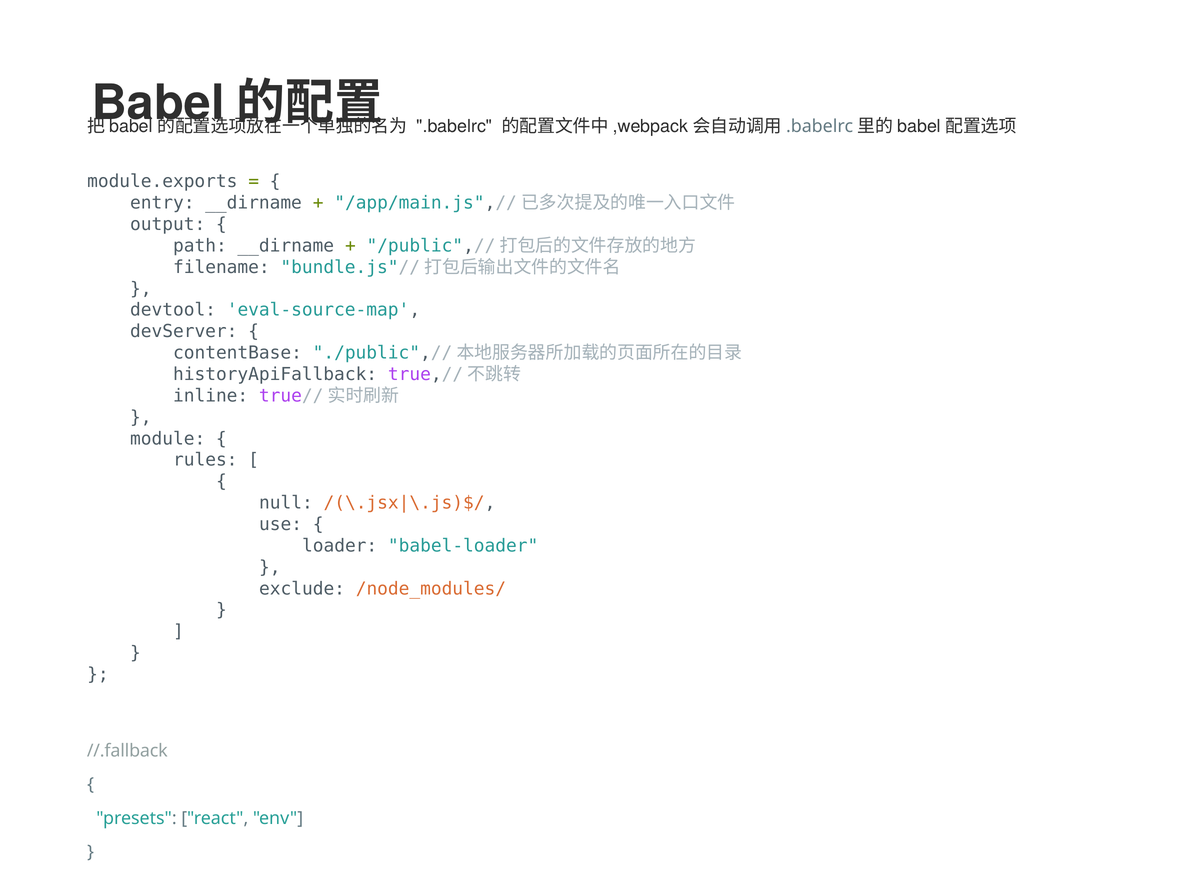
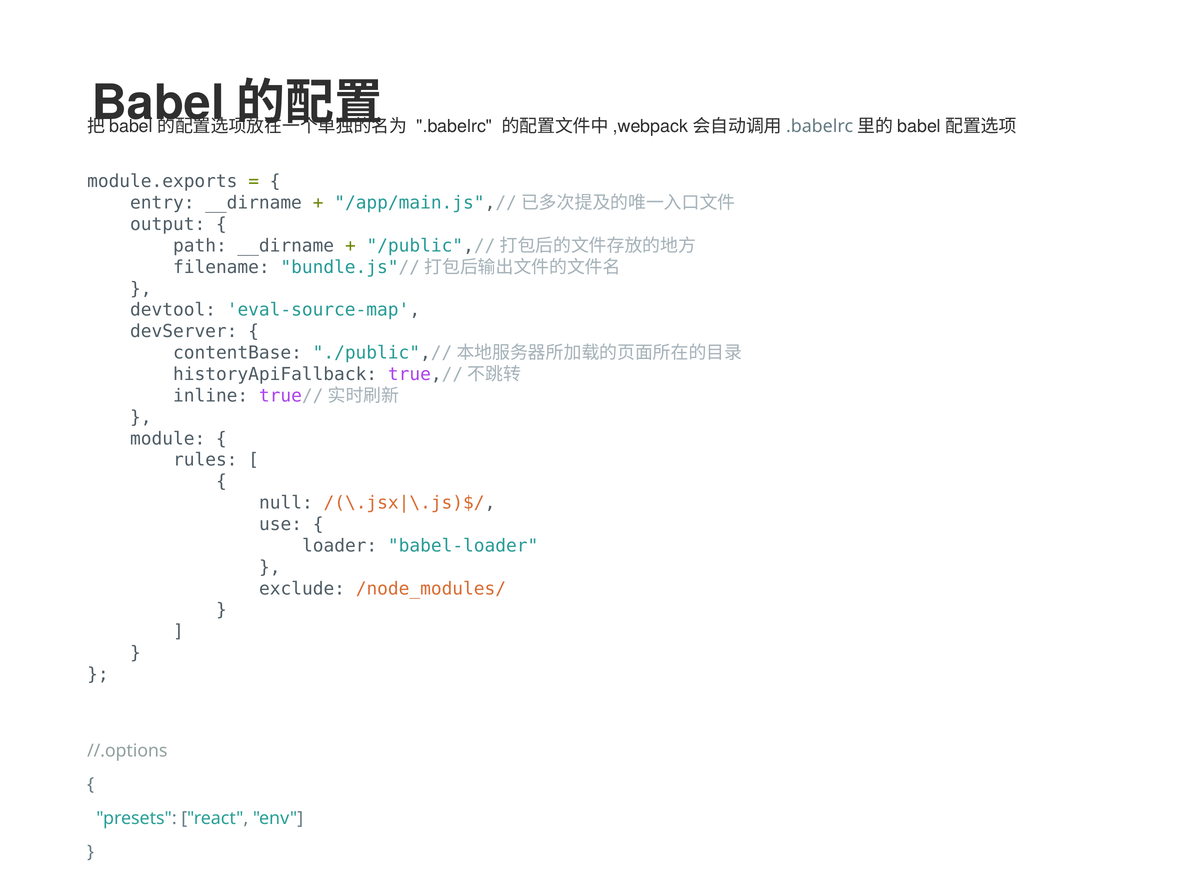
//.fallback: //.fallback -> //.options (127, 750)
